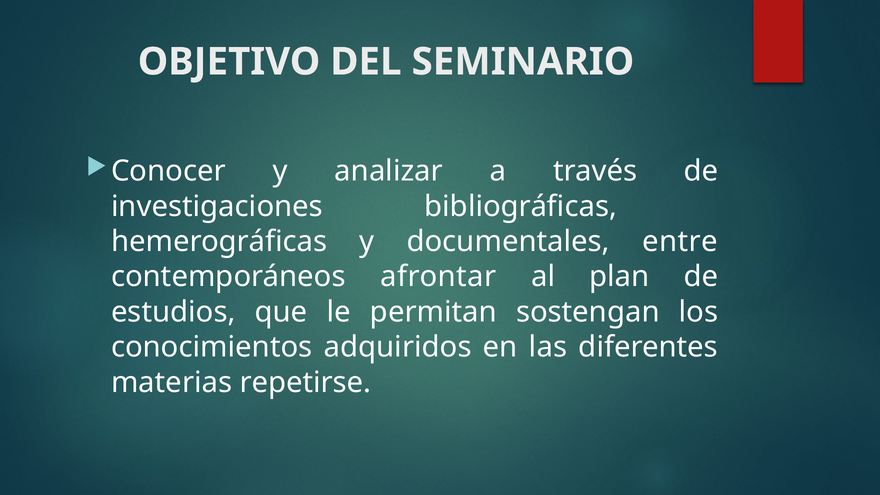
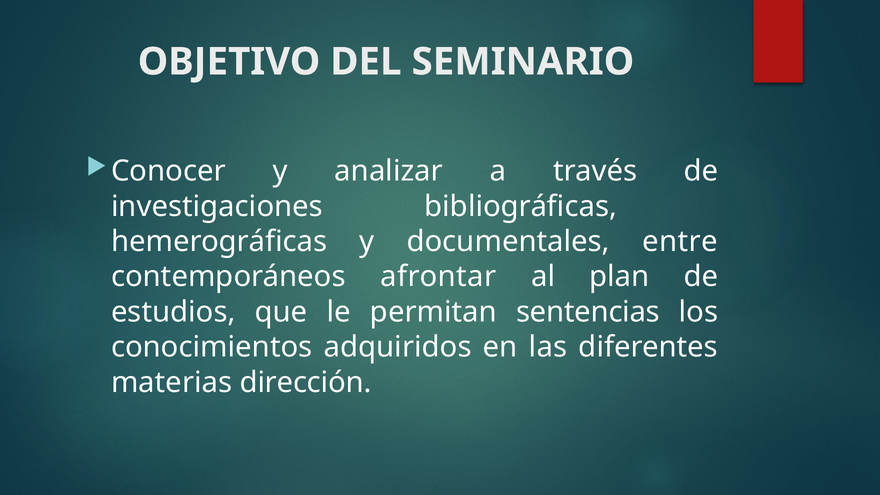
sostengan: sostengan -> sentencias (588, 312)
repetirse: repetirse -> dirección (306, 382)
